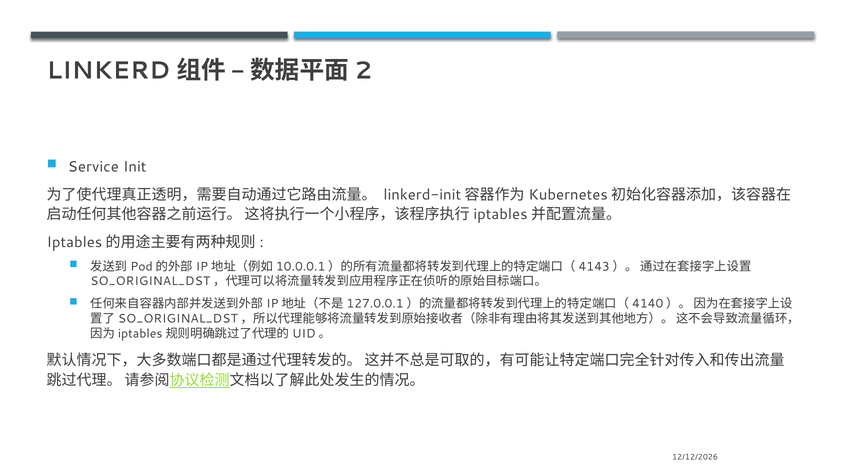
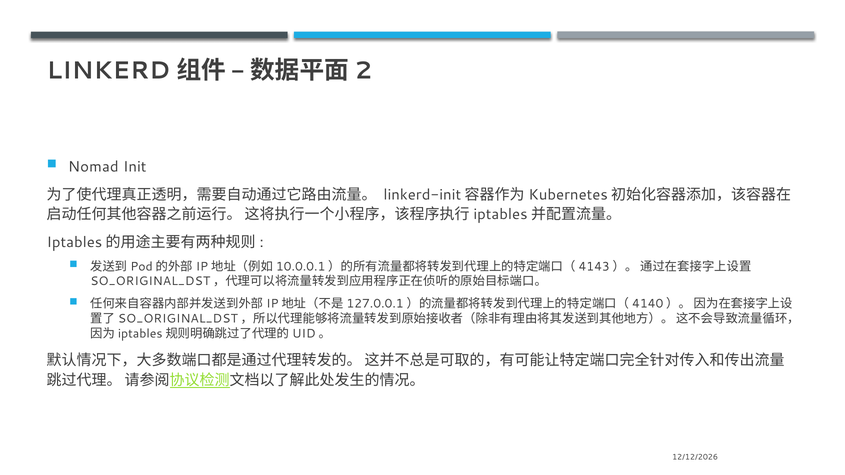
Service: Service -> Nomad (93, 167)
